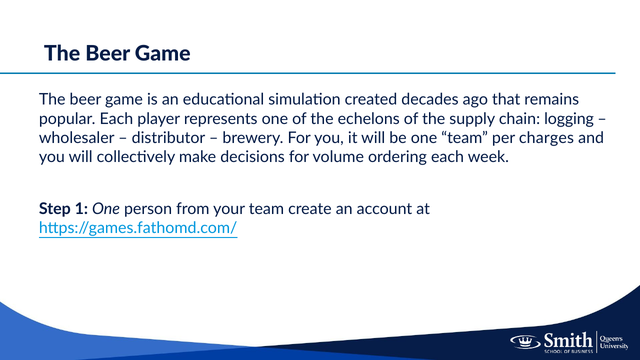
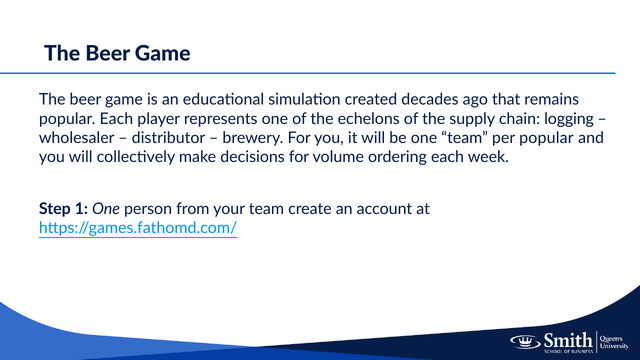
per charges: charges -> popular (546, 138)
